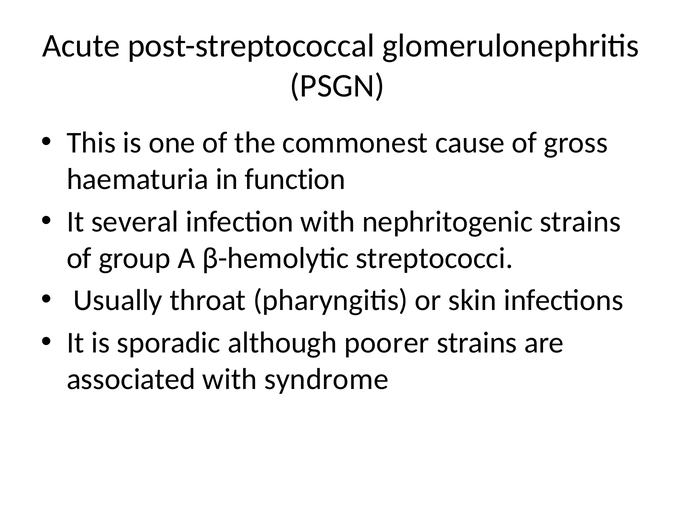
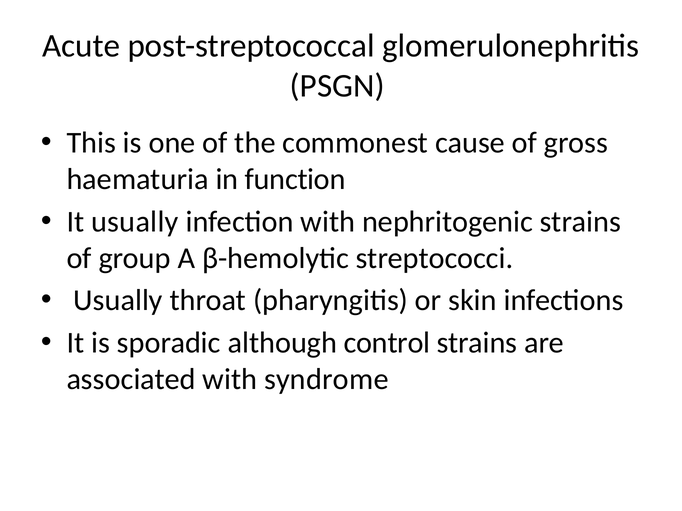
It several: several -> usually (135, 222)
poorer: poorer -> control (387, 343)
